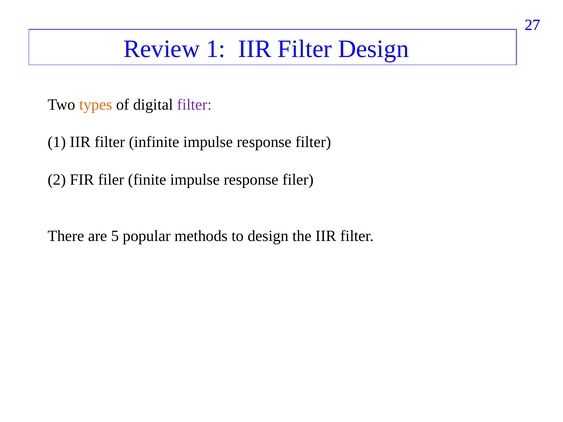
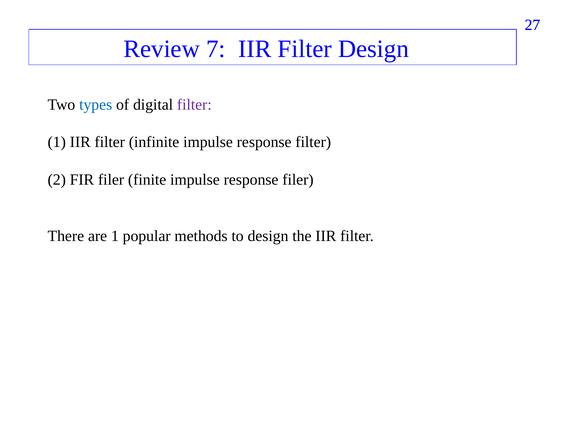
Review 1: 1 -> 7 (216, 49)
types colour: orange -> blue (96, 105)
are 5: 5 -> 1 (115, 236)
